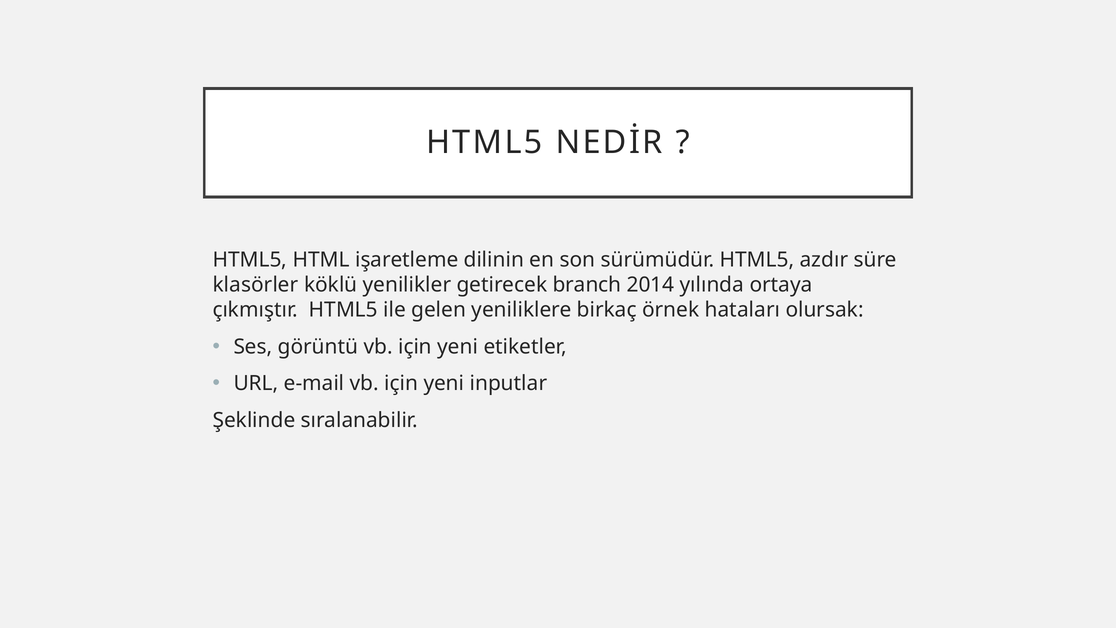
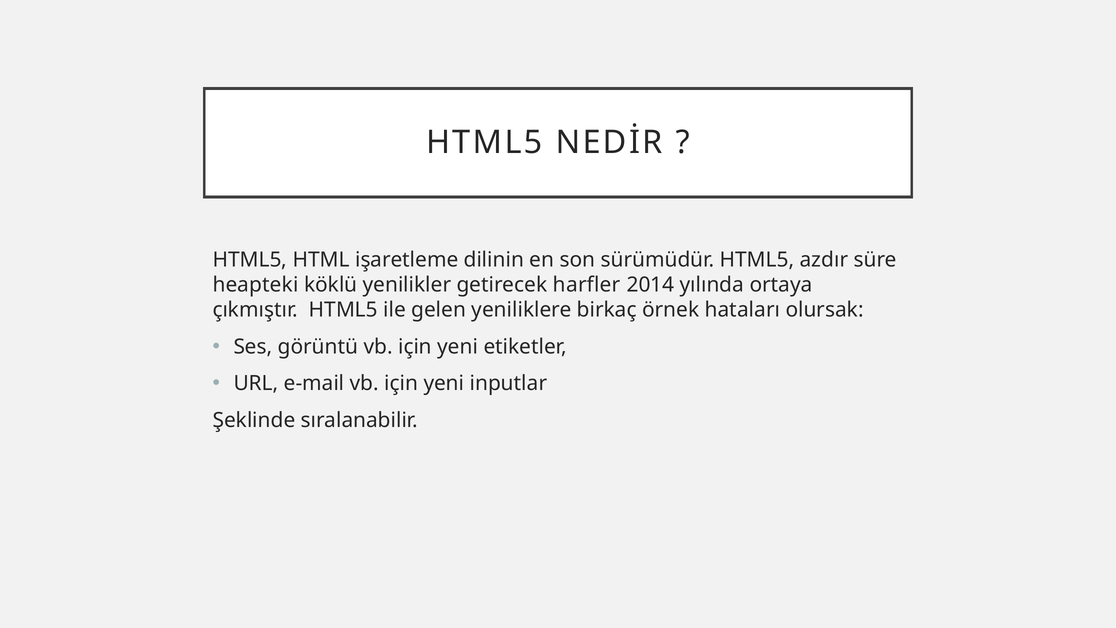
klasörler: klasörler -> heapteki (256, 285)
branch: branch -> harfler (587, 285)
